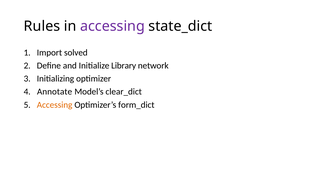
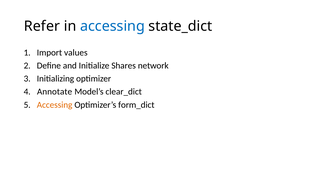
Rules: Rules -> Refer (42, 26)
accessing colour: purple -> blue (112, 26)
solved: solved -> values (76, 53)
Library: Library -> Shares (124, 66)
